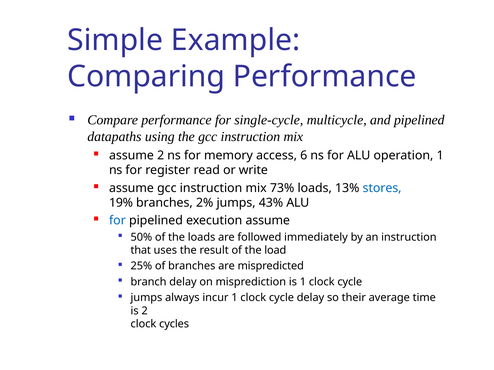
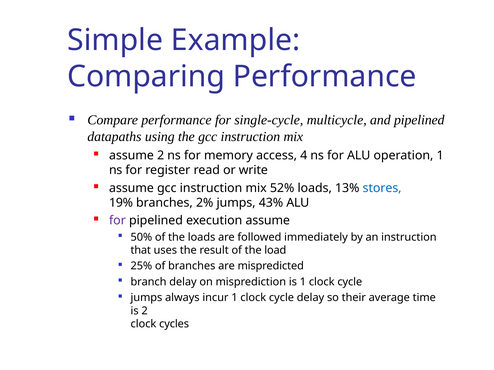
6: 6 -> 4 (304, 156)
73%: 73% -> 52% (282, 188)
for colour: blue -> purple (117, 221)
